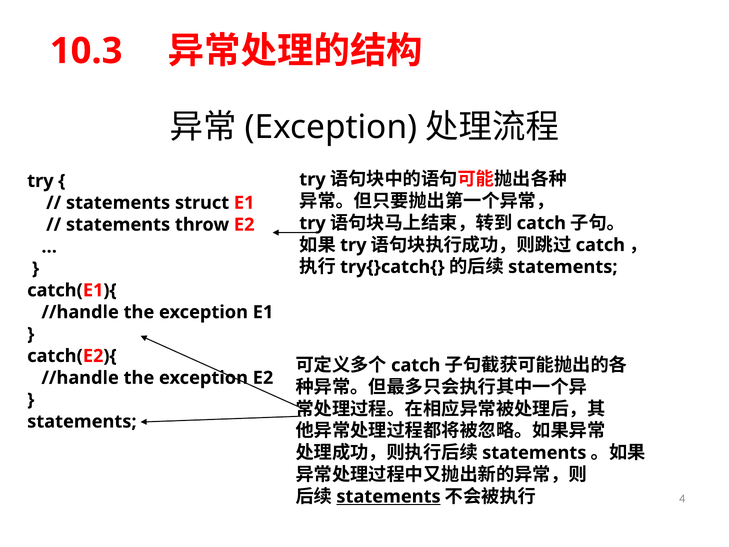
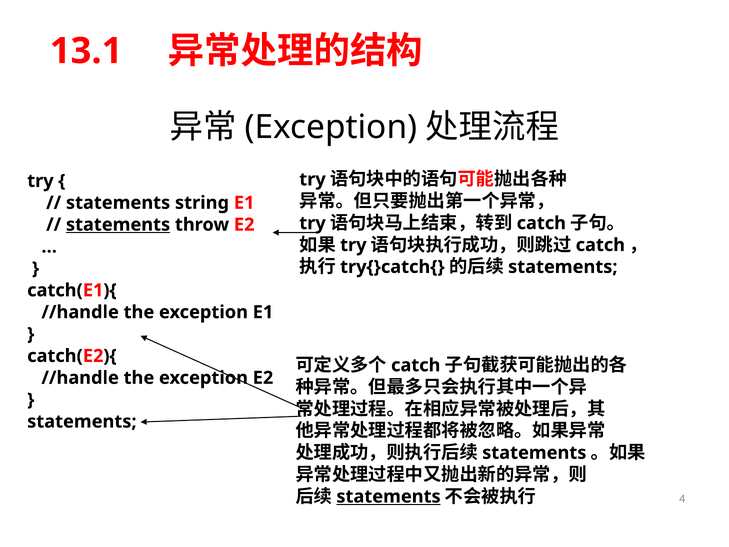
10.3: 10.3 -> 13.1 (86, 51)
struct: struct -> string (202, 203)
statements underline: none -> present (118, 225)
